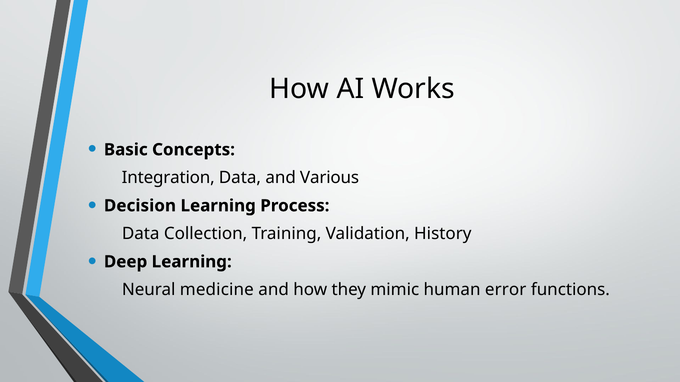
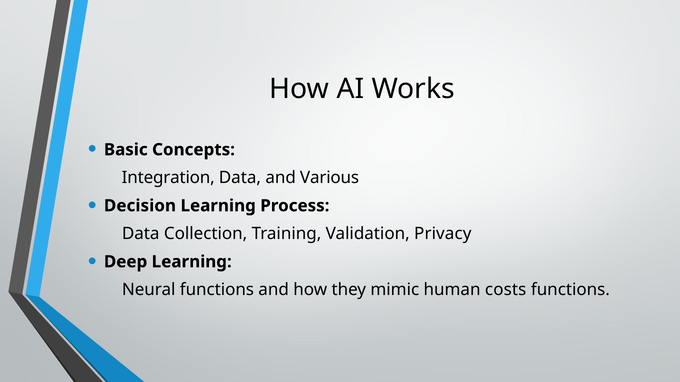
History: History -> Privacy (443, 234)
Neural medicine: medicine -> functions (217, 290)
error: error -> costs (506, 290)
